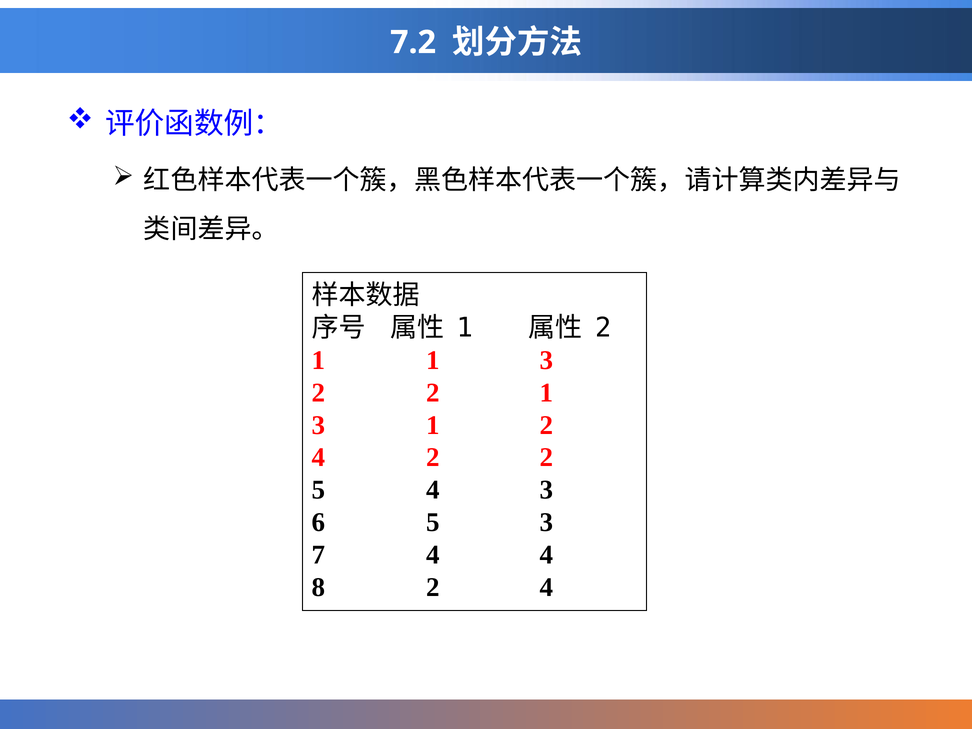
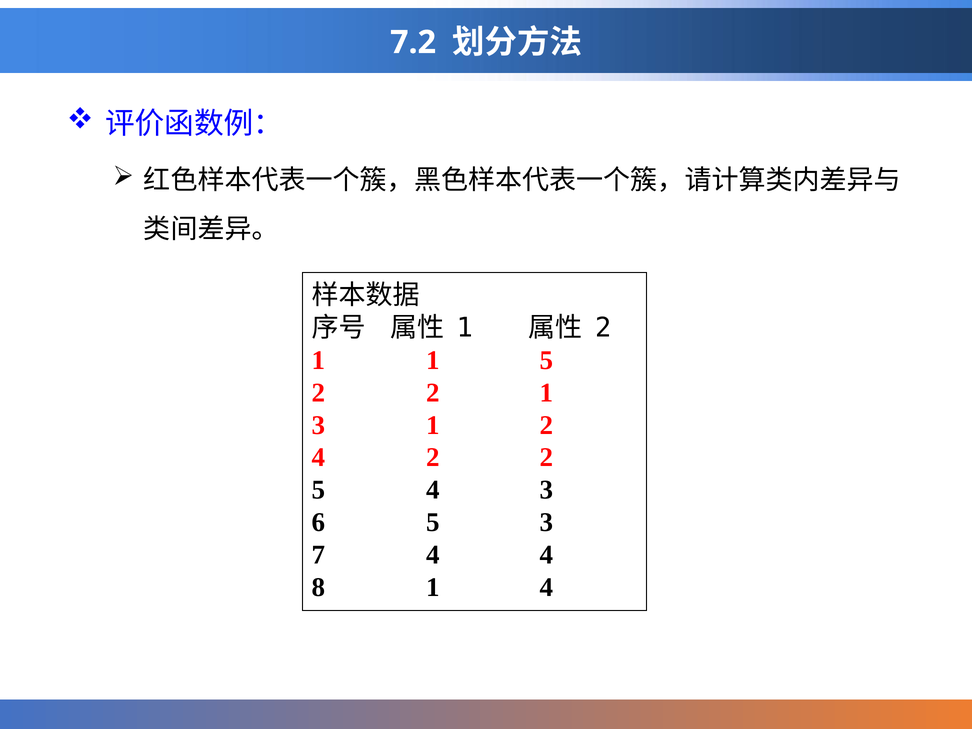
1 1 3: 3 -> 5 (547, 360)
8 2: 2 -> 1 (433, 587)
